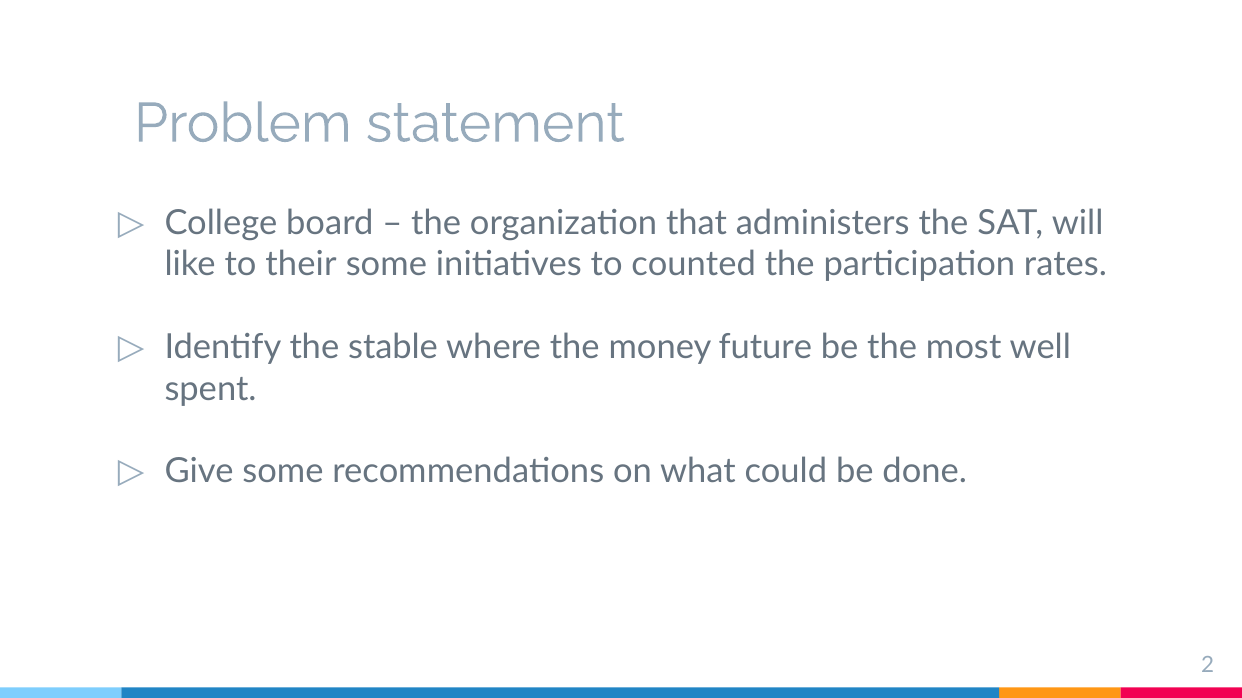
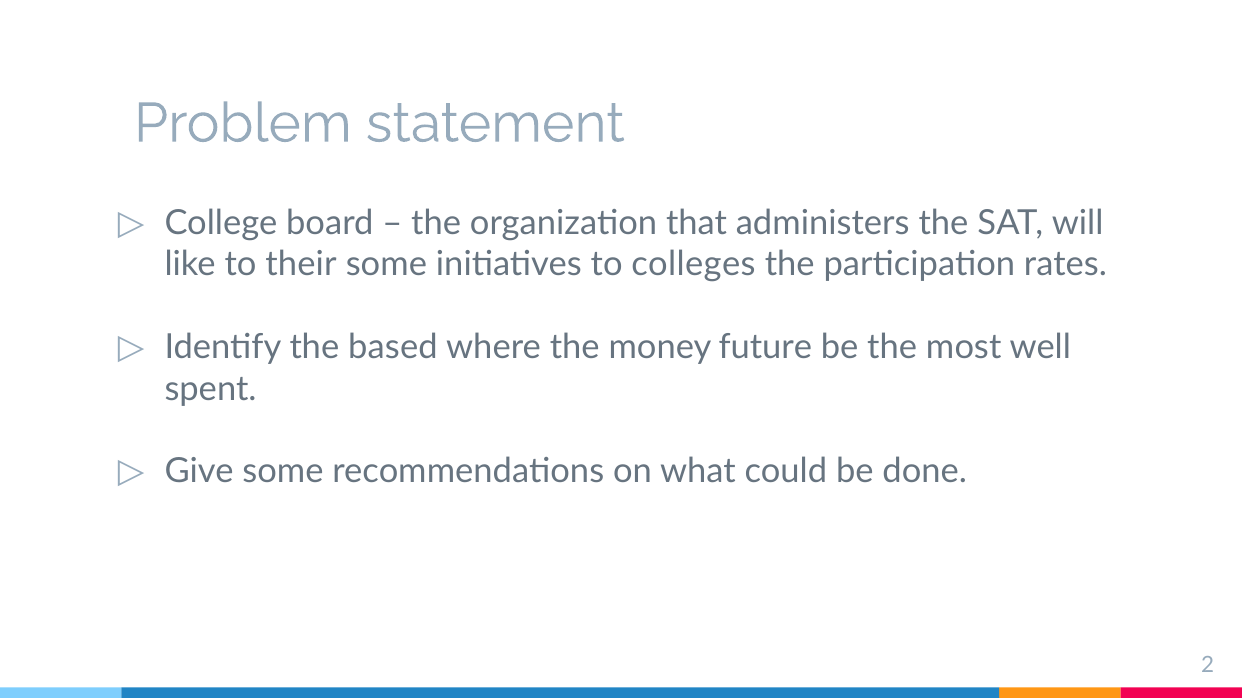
counted: counted -> colleges (693, 265)
stable: stable -> based (393, 348)
